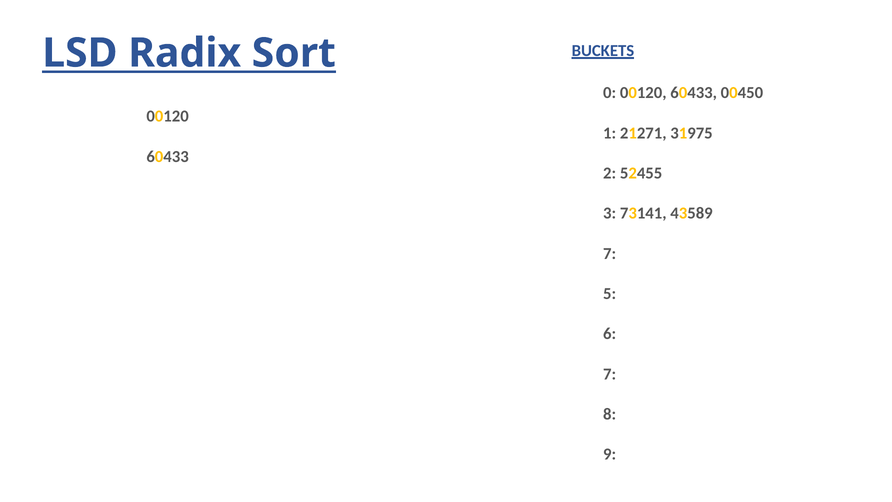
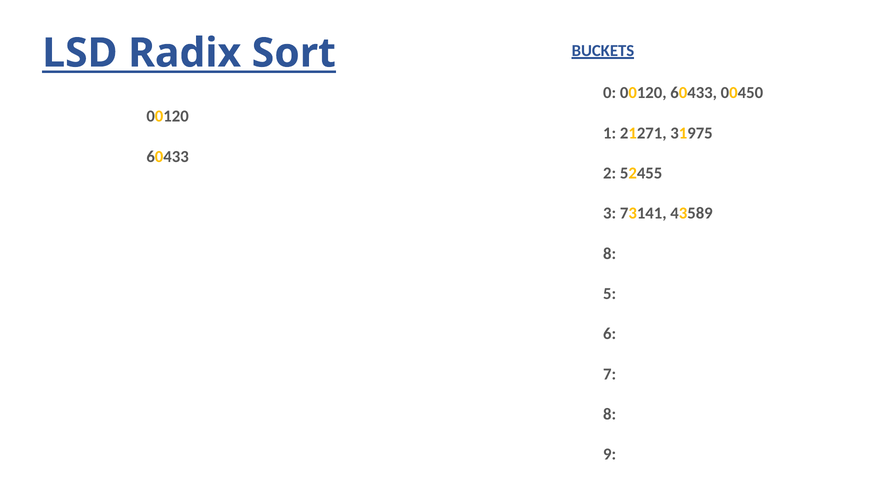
7: 7 -> 8 (610, 253)
